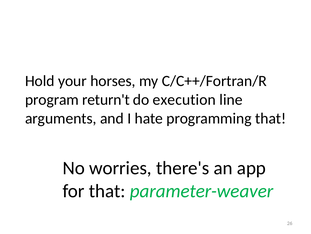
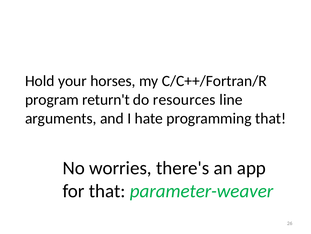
execution: execution -> resources (184, 99)
